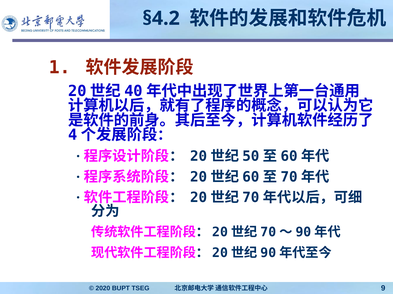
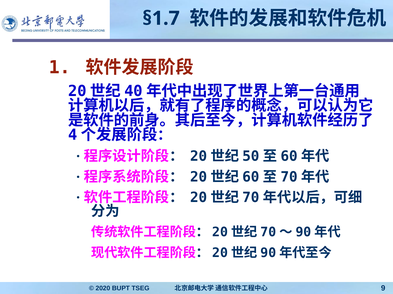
§4.2: §4.2 -> §1.7 (161, 18)
